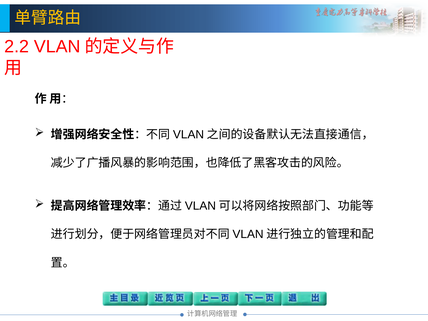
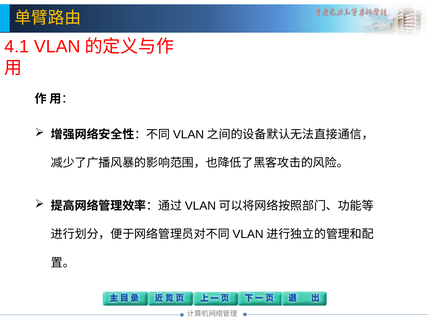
2.2: 2.2 -> 4.1 (17, 47)
